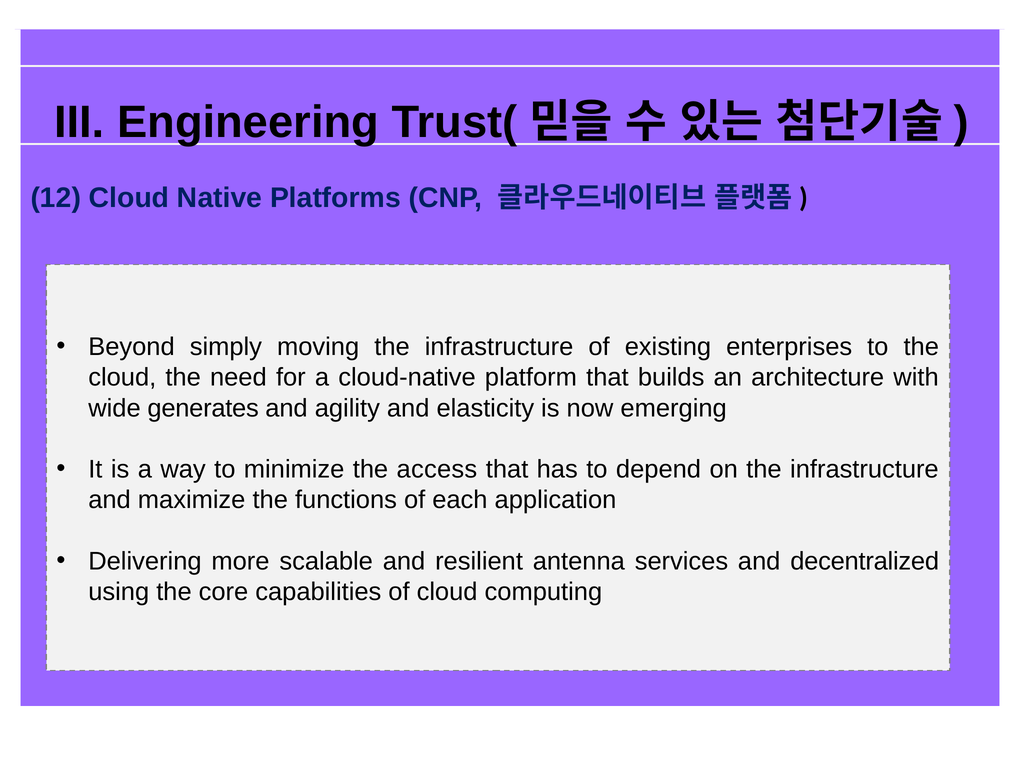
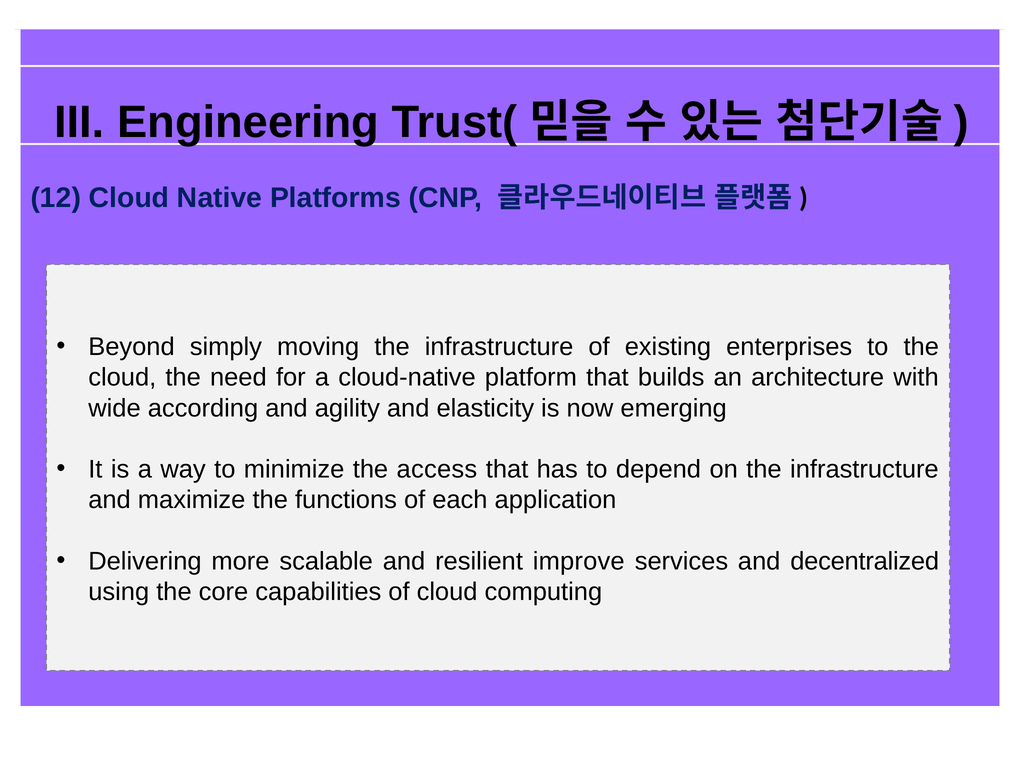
generates: generates -> according (203, 408)
antenna: antenna -> improve (579, 561)
